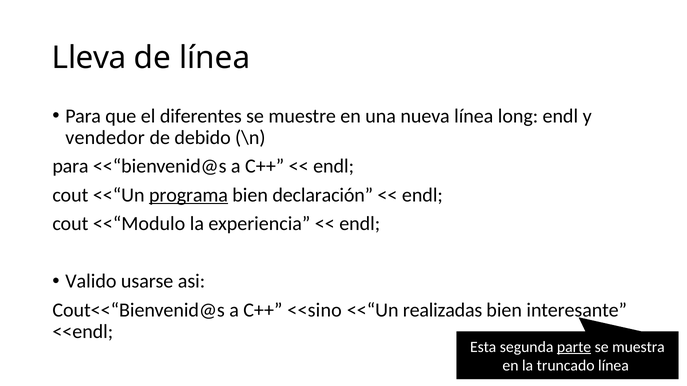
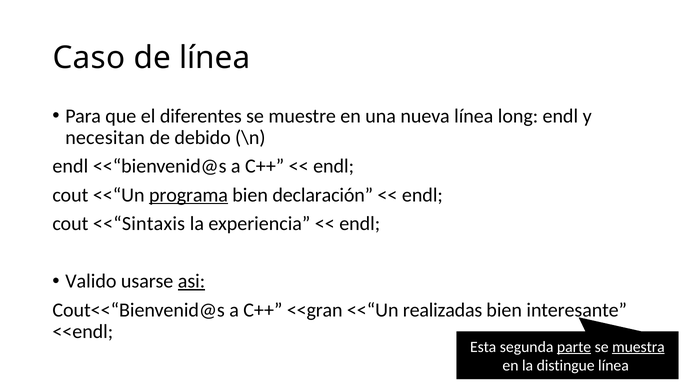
Lleva: Lleva -> Caso (89, 58)
vendedor: vendedor -> necesitan (105, 138)
para: para -> endl (70, 166)
<<“Modulo: <<“Modulo -> <<“Sintaxis (139, 224)
asi underline: none -> present (191, 282)
<<sino: <<sino -> <<gran (315, 310)
muestra underline: none -> present (638, 347)
truncado: truncado -> distingue (566, 366)
